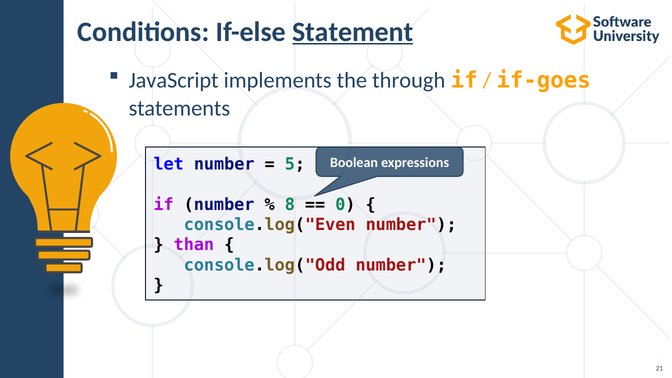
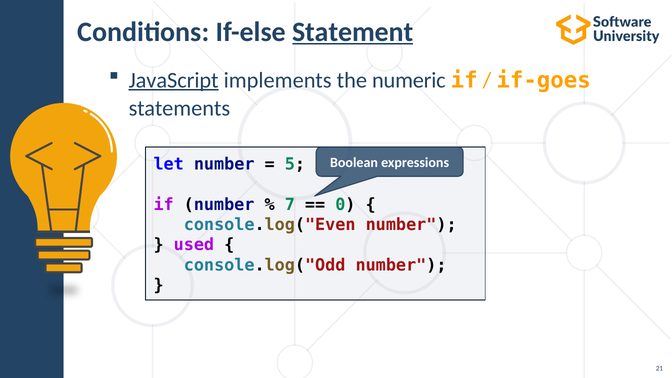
JavaScript underline: none -> present (174, 80)
through: through -> numeric (409, 80)
8: 8 -> 7 (290, 205)
than: than -> used (194, 245)
